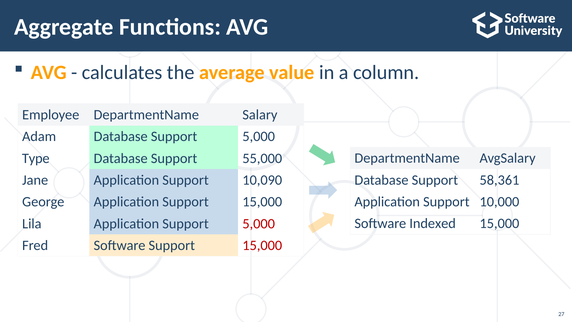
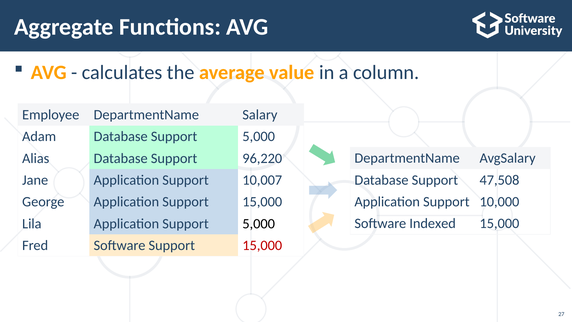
Type: Type -> Alias (36, 158)
55,000: 55,000 -> 96,220 (262, 158)
10,090: 10,090 -> 10,007 (262, 180)
58,361: 58,361 -> 47,508 (499, 180)
5,000 colour: red -> black (259, 223)
